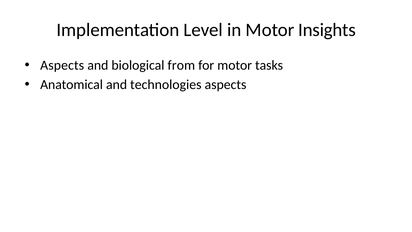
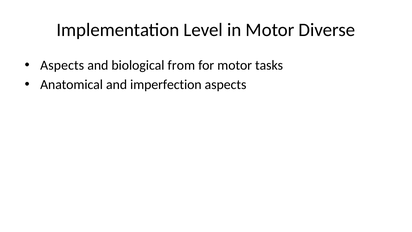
Insights: Insights -> Diverse (327, 30)
technologies: technologies -> imperfection (166, 85)
